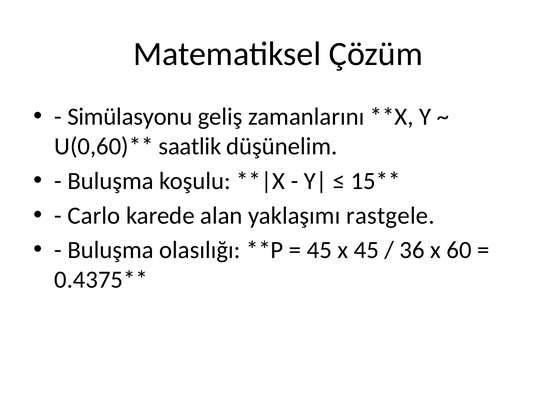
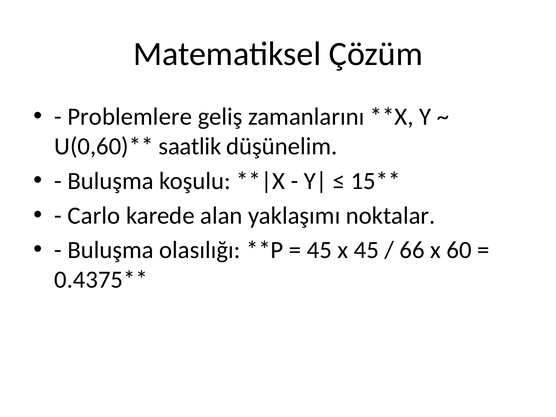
Simülasyonu: Simülasyonu -> Problemlere (130, 117)
rastgele: rastgele -> noktalar (391, 216)
36: 36 -> 66 (412, 250)
